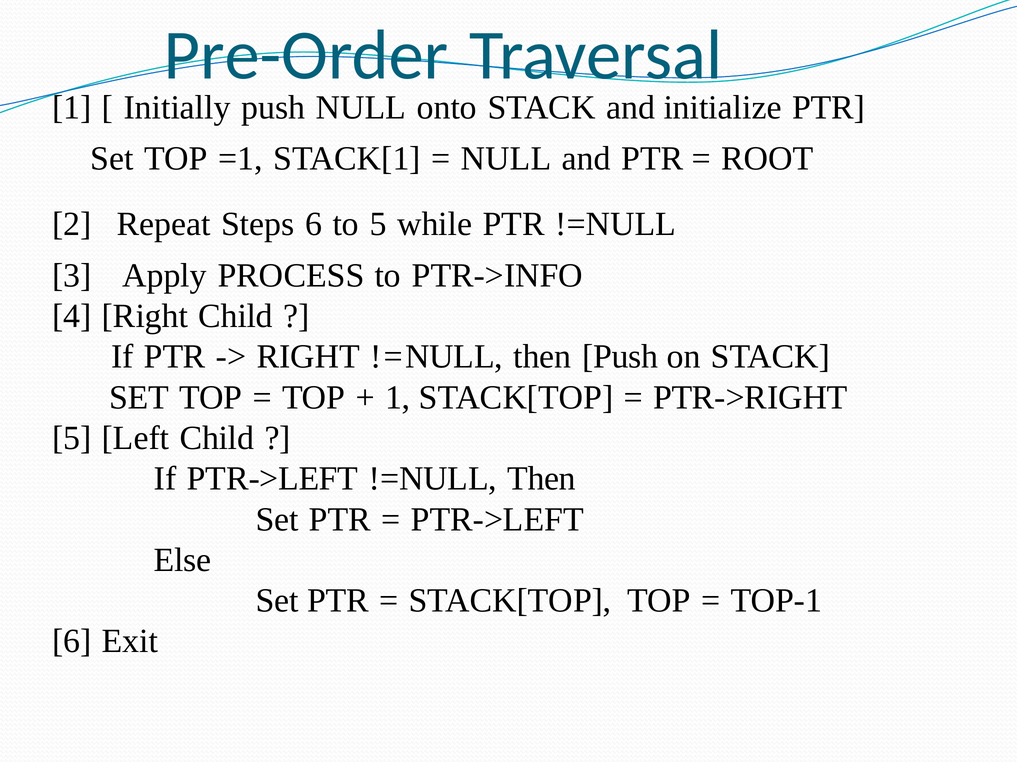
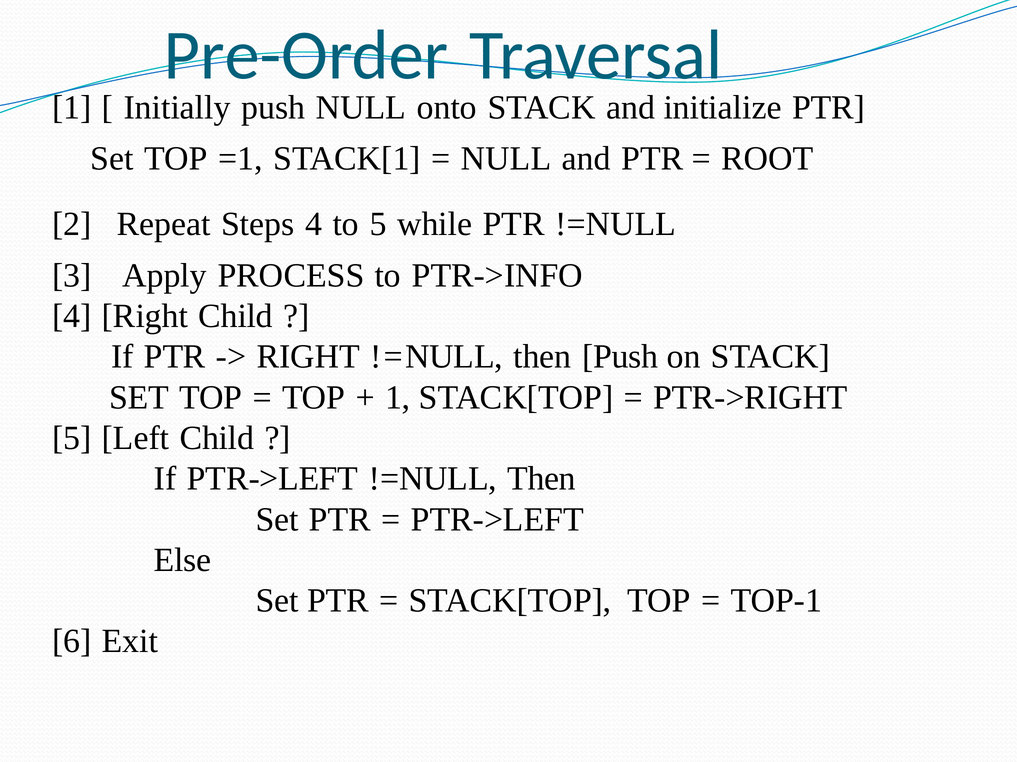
Steps 6: 6 -> 4 (313, 224)
